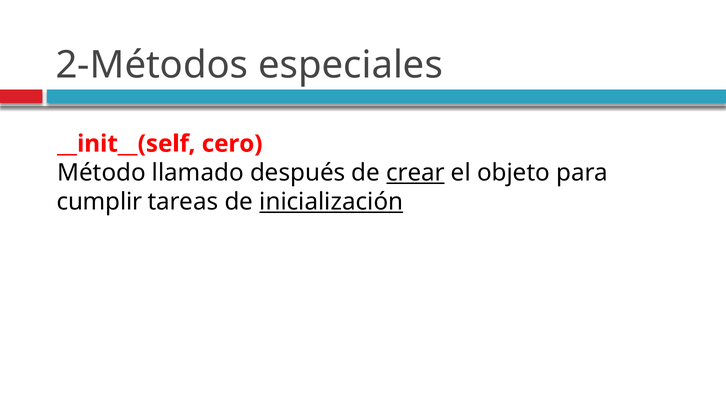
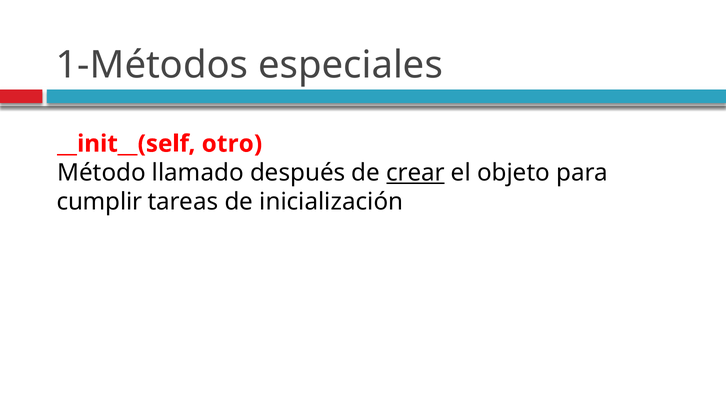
2-Métodos: 2-Métodos -> 1-Métodos (152, 65)
cero: cero -> otro (232, 144)
inicialización underline: present -> none (331, 202)
